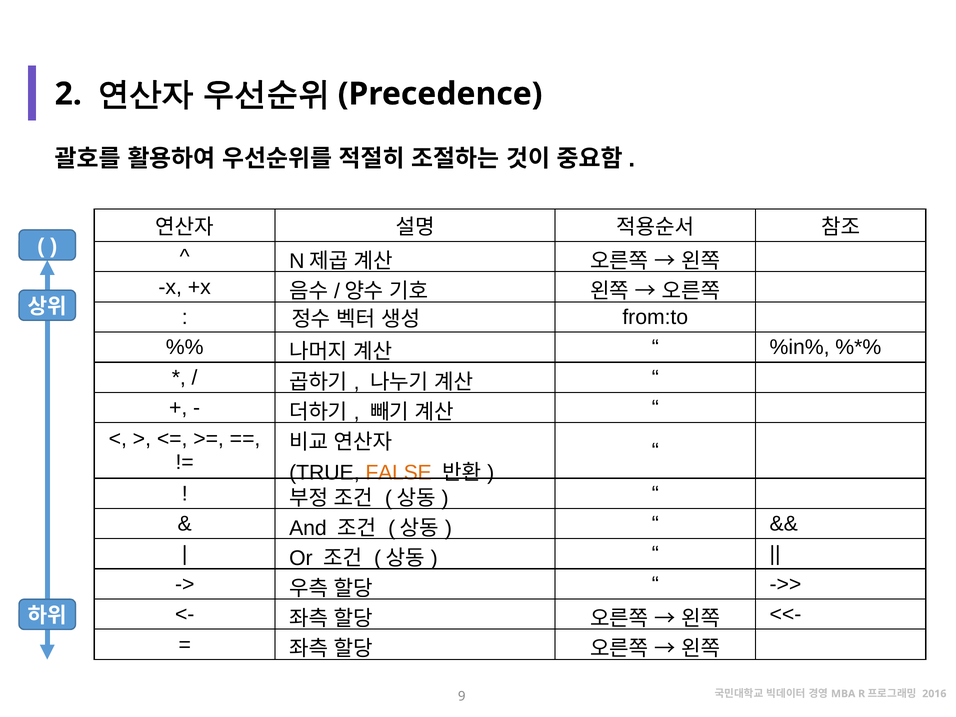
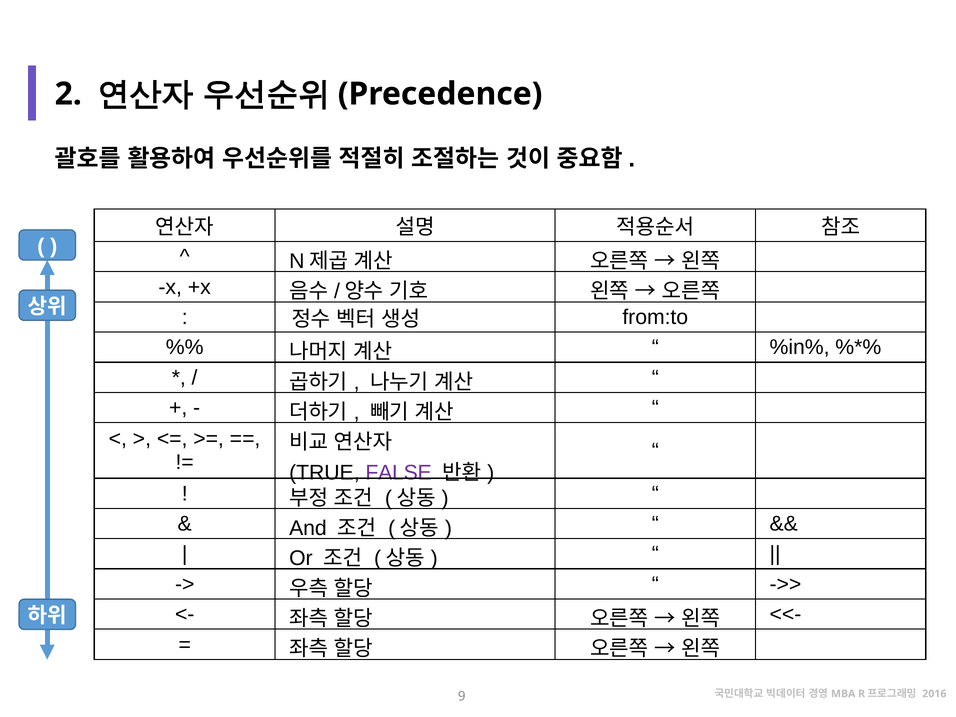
FALSE colour: orange -> purple (399, 473)
